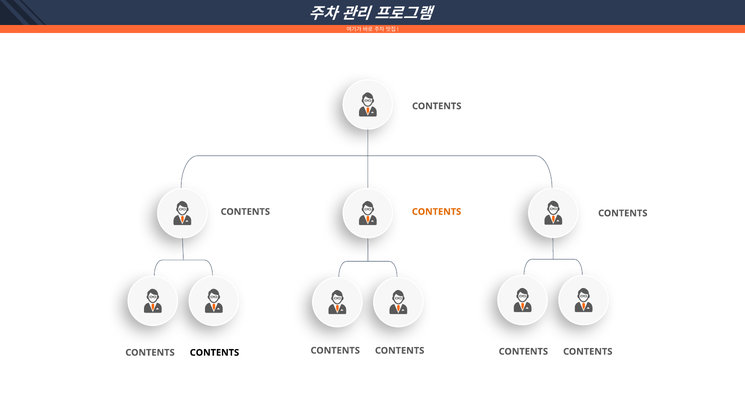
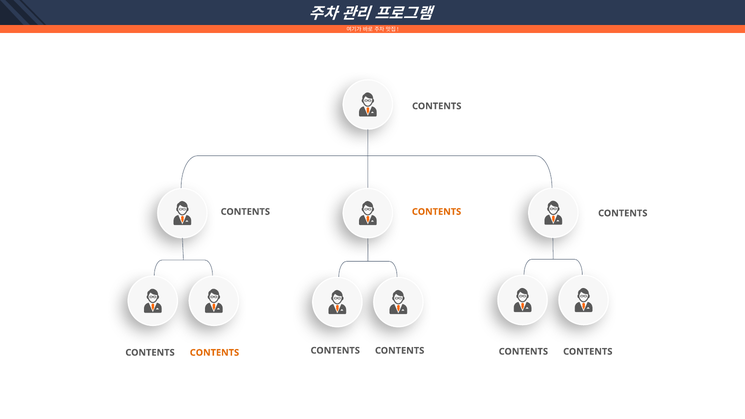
CONTENTS colour: black -> orange (214, 353)
